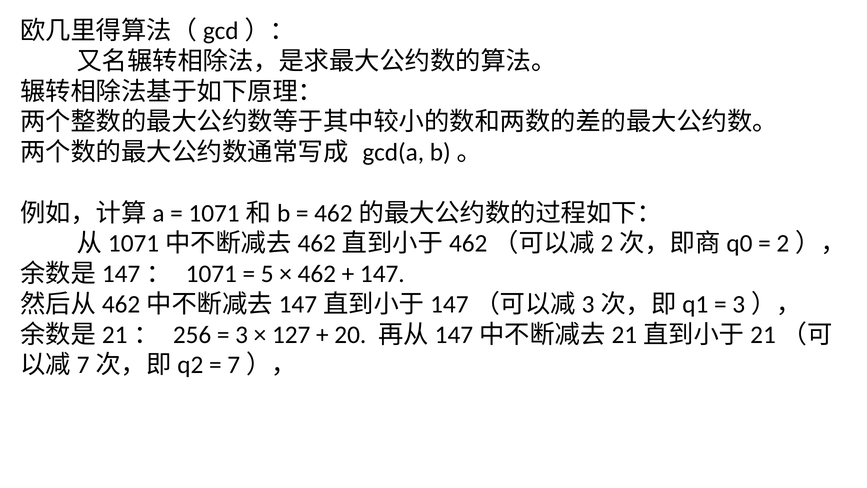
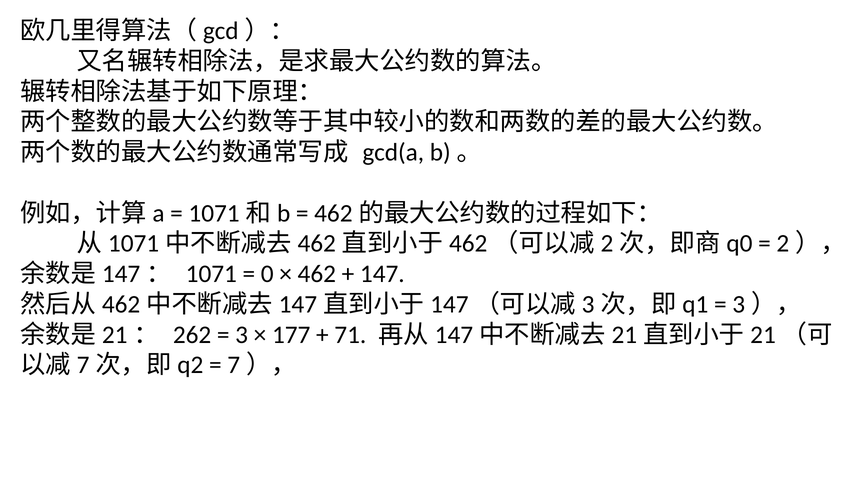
5: 5 -> 0 (267, 274)
256: 256 -> 262 (192, 335)
127: 127 -> 177 (291, 335)
20: 20 -> 71 (350, 335)
